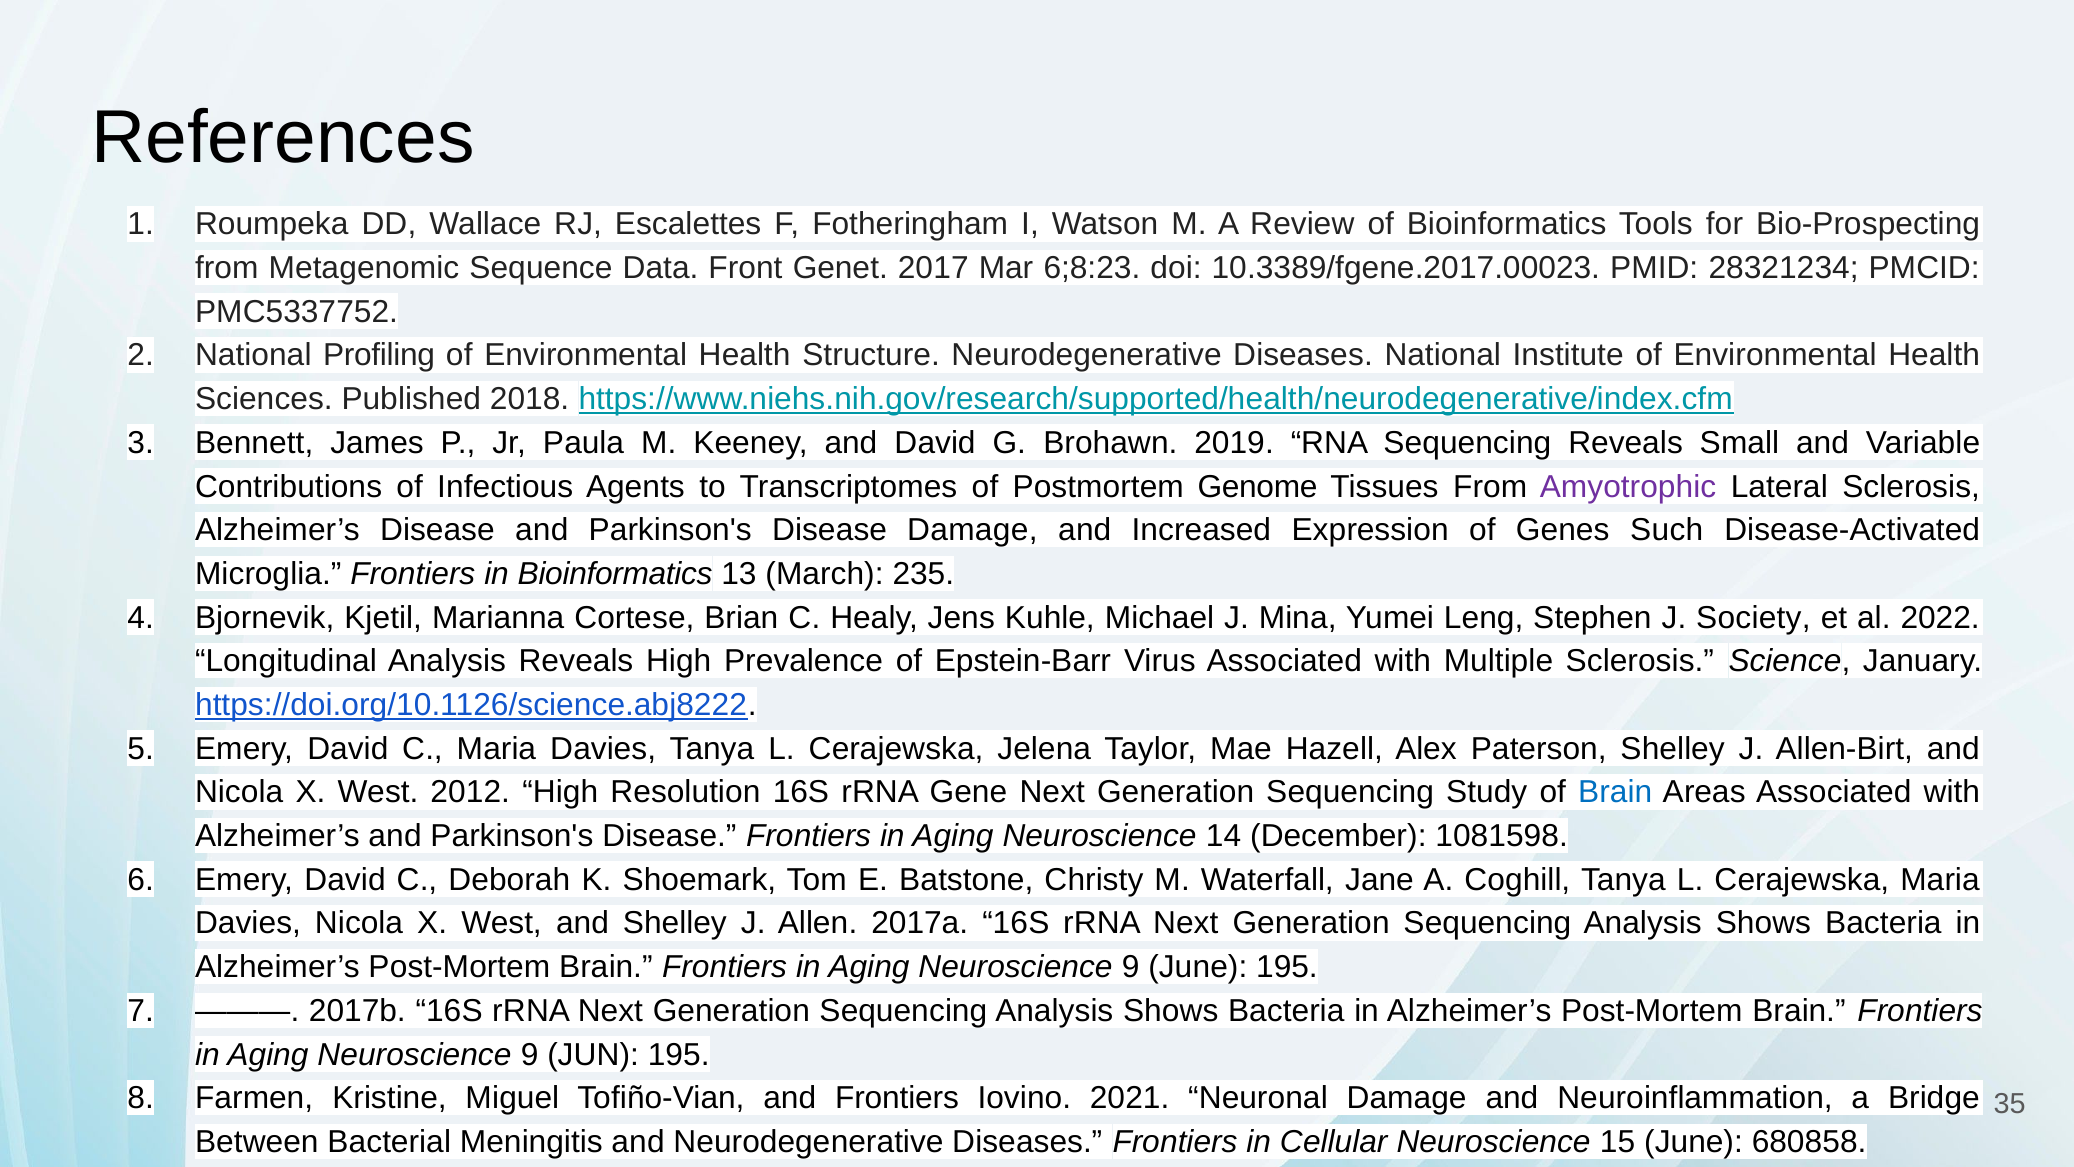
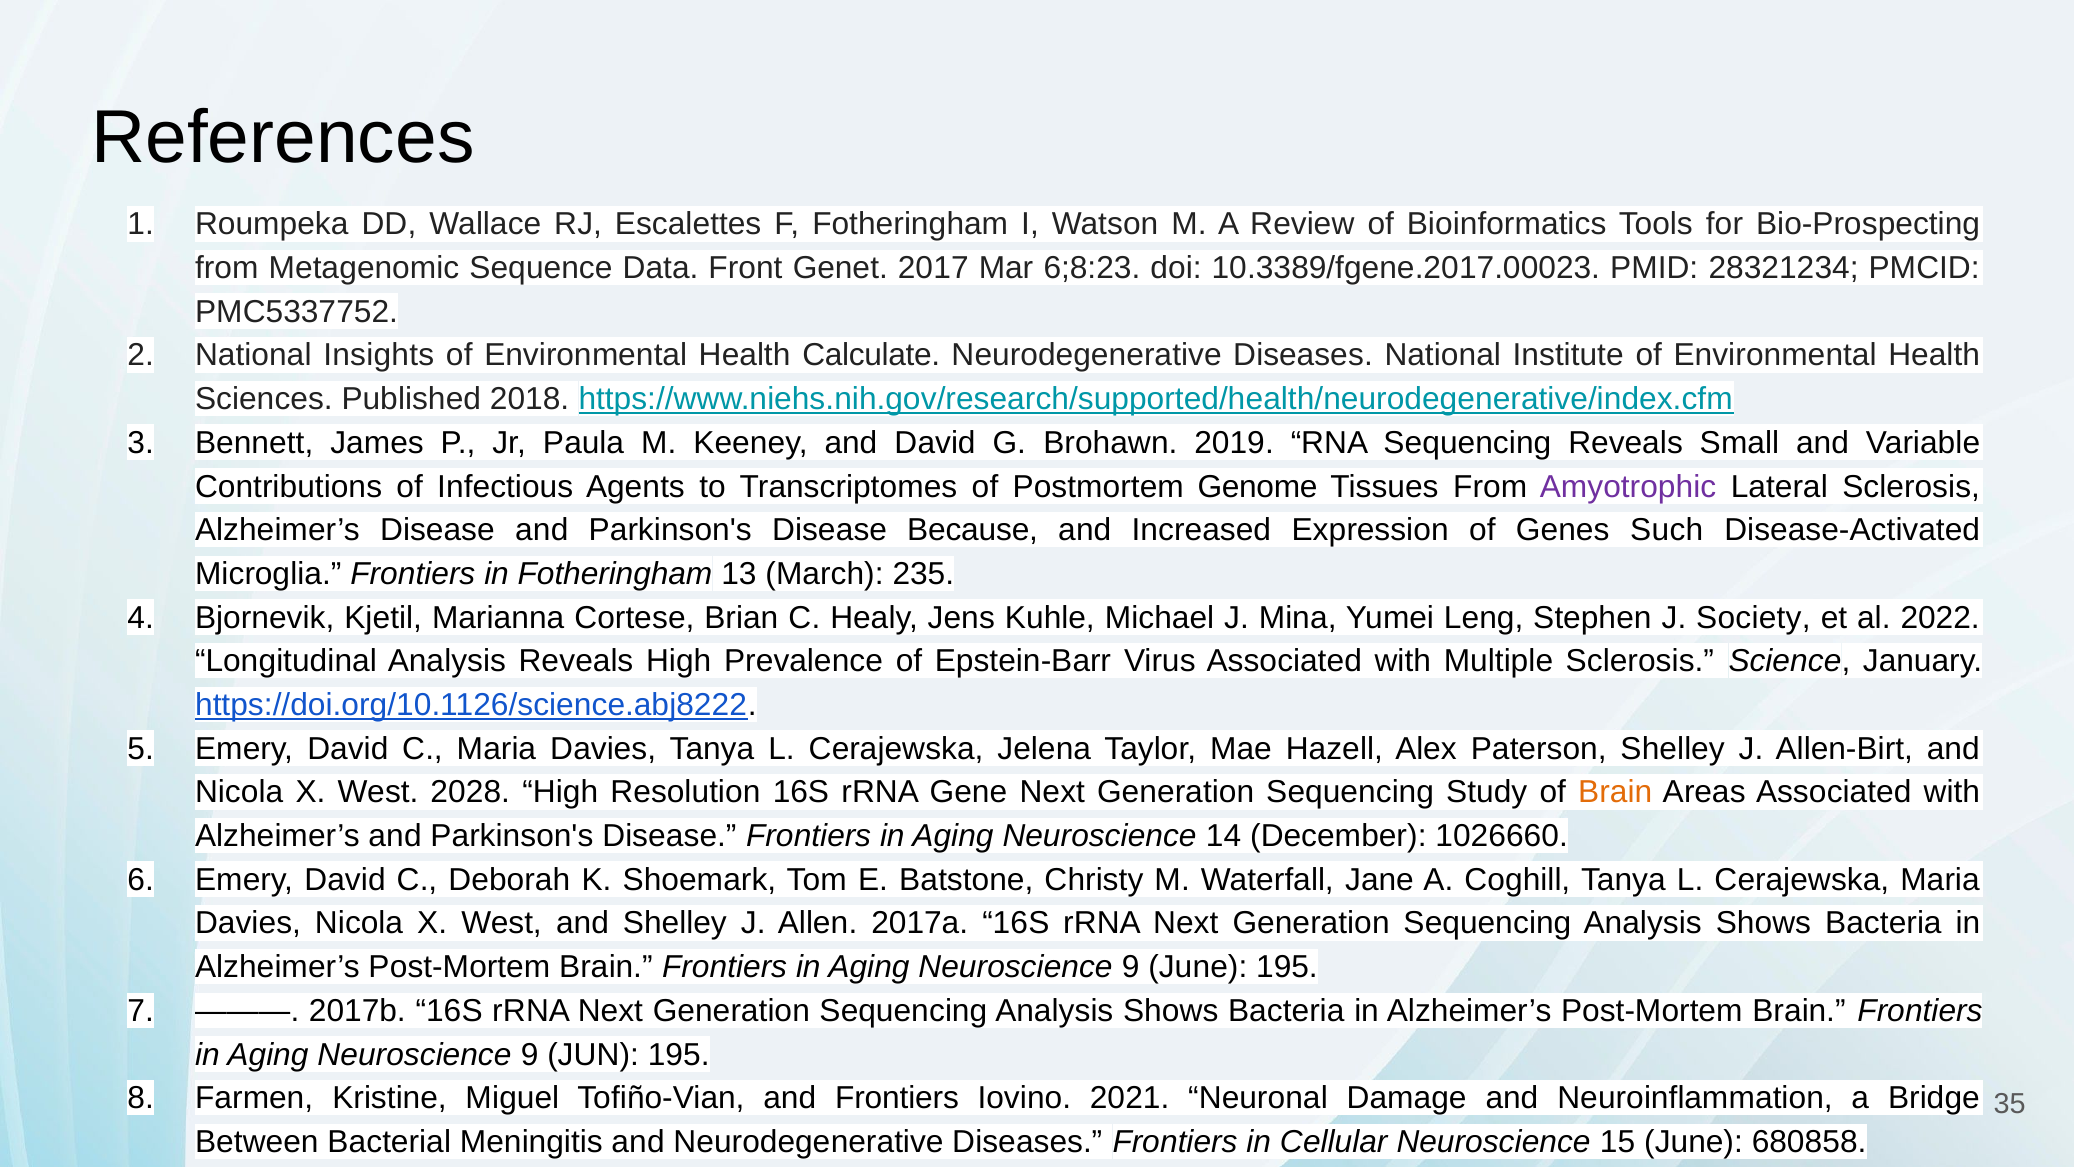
Profiling: Profiling -> Insights (379, 355)
Structure: Structure -> Calculate (871, 355)
Disease Damage: Damage -> Because (973, 530)
in Bioinformatics: Bioinformatics -> Fotheringham (615, 574)
2012: 2012 -> 2028 (470, 792)
Brain colour: blue -> orange (1615, 792)
1081598: 1081598 -> 1026660 (1502, 836)
